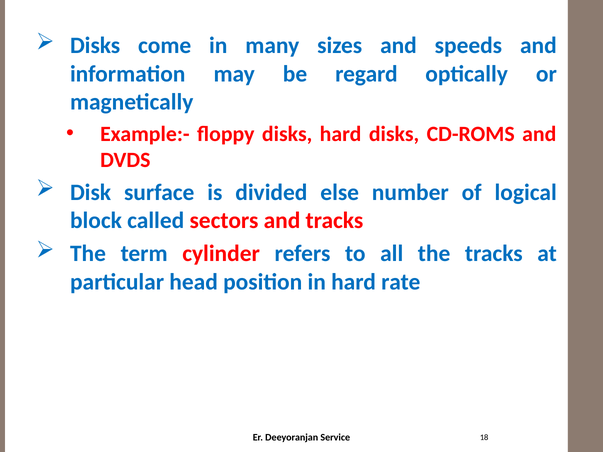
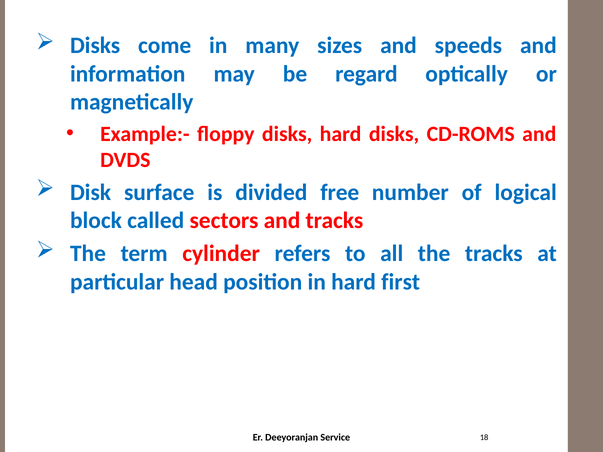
else: else -> free (340, 192)
rate: rate -> first (401, 282)
